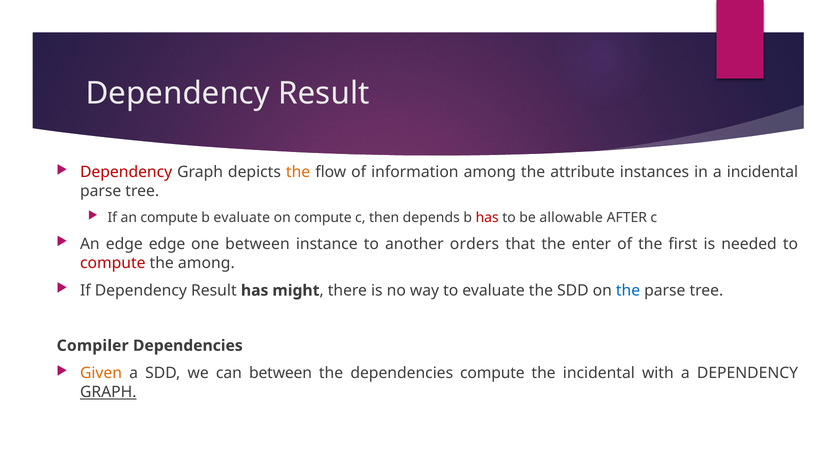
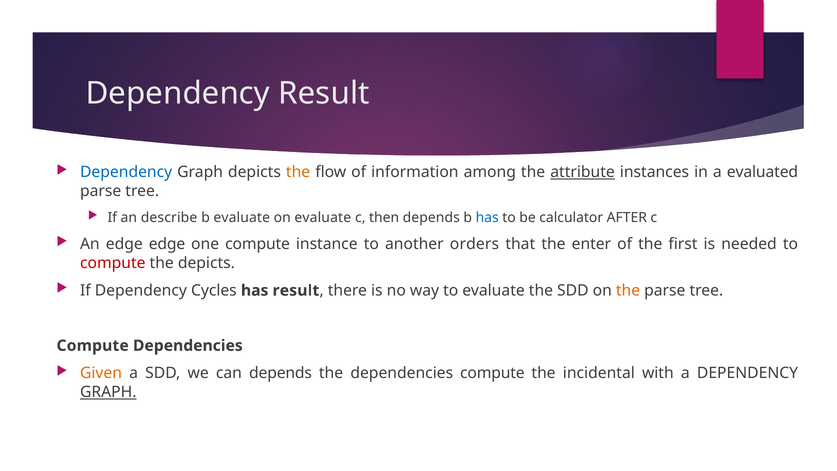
Dependency colour: red -> blue (126, 172)
attribute underline: none -> present (583, 172)
a incidental: incidental -> evaluated (762, 172)
an compute: compute -> describe (169, 217)
on compute: compute -> evaluate (323, 217)
has colour: red -> blue (487, 217)
allowable: allowable -> calculator (571, 217)
one between: between -> compute (258, 244)
the among: among -> depicts (206, 263)
If Dependency Result: Result -> Cycles (214, 290)
has might: might -> result (296, 290)
the colour: blue -> orange (628, 290)
Compiler: Compiler -> Compute (93, 346)
can between: between -> depends (281, 373)
